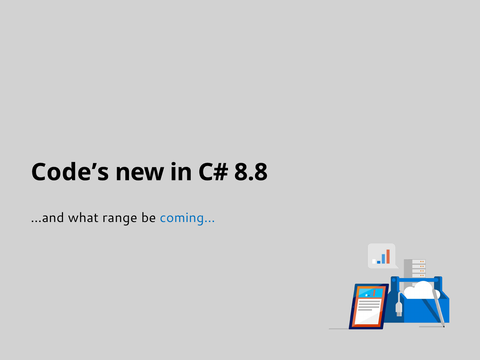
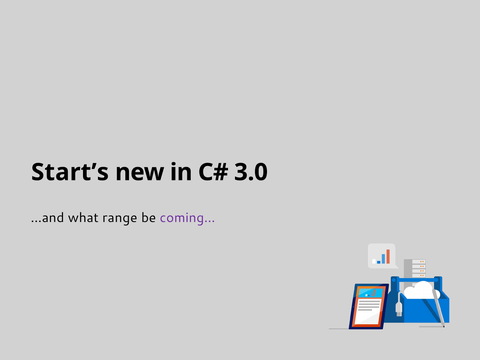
Code’s: Code’s -> Start’s (70, 172)
8.8: 8.8 -> 3.0 (251, 172)
coming… colour: blue -> purple (188, 218)
